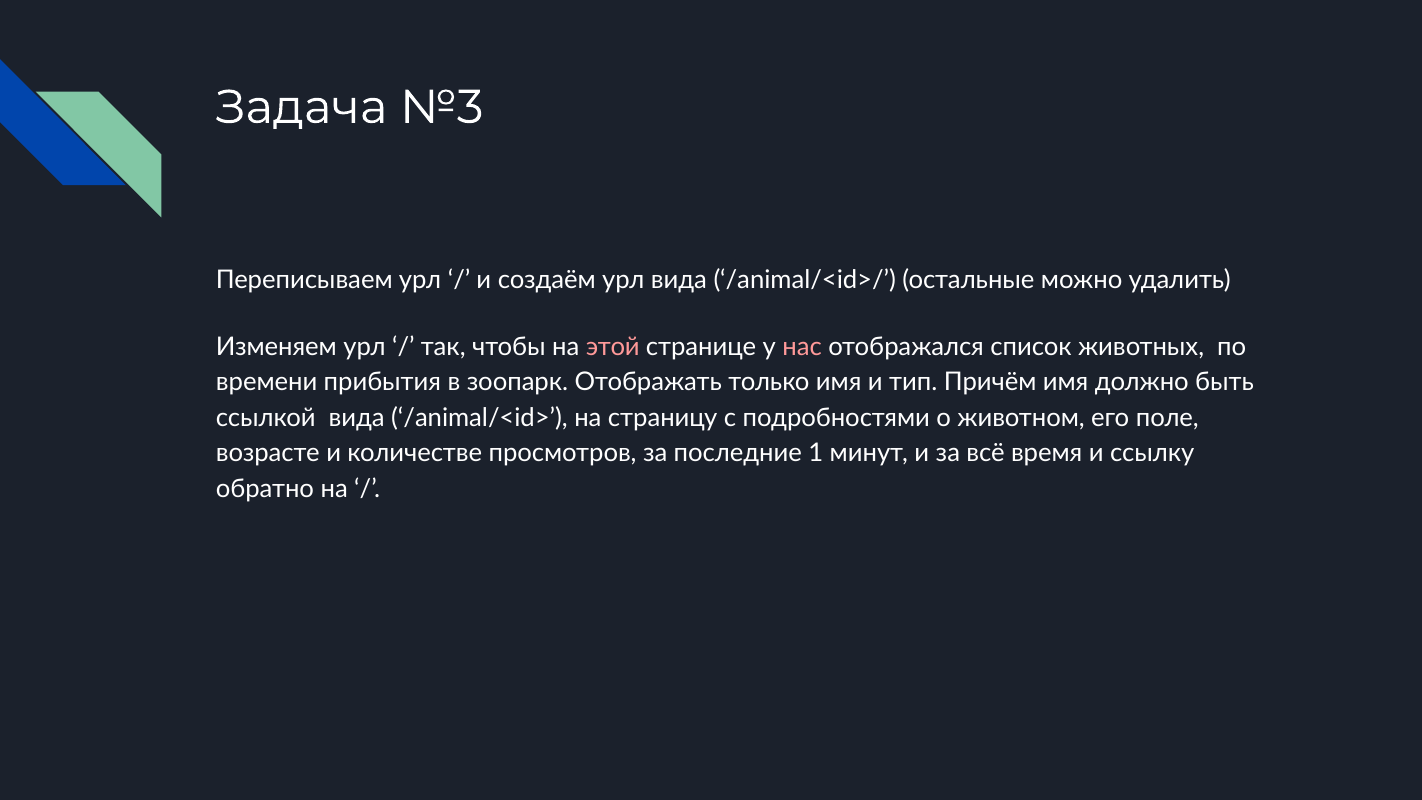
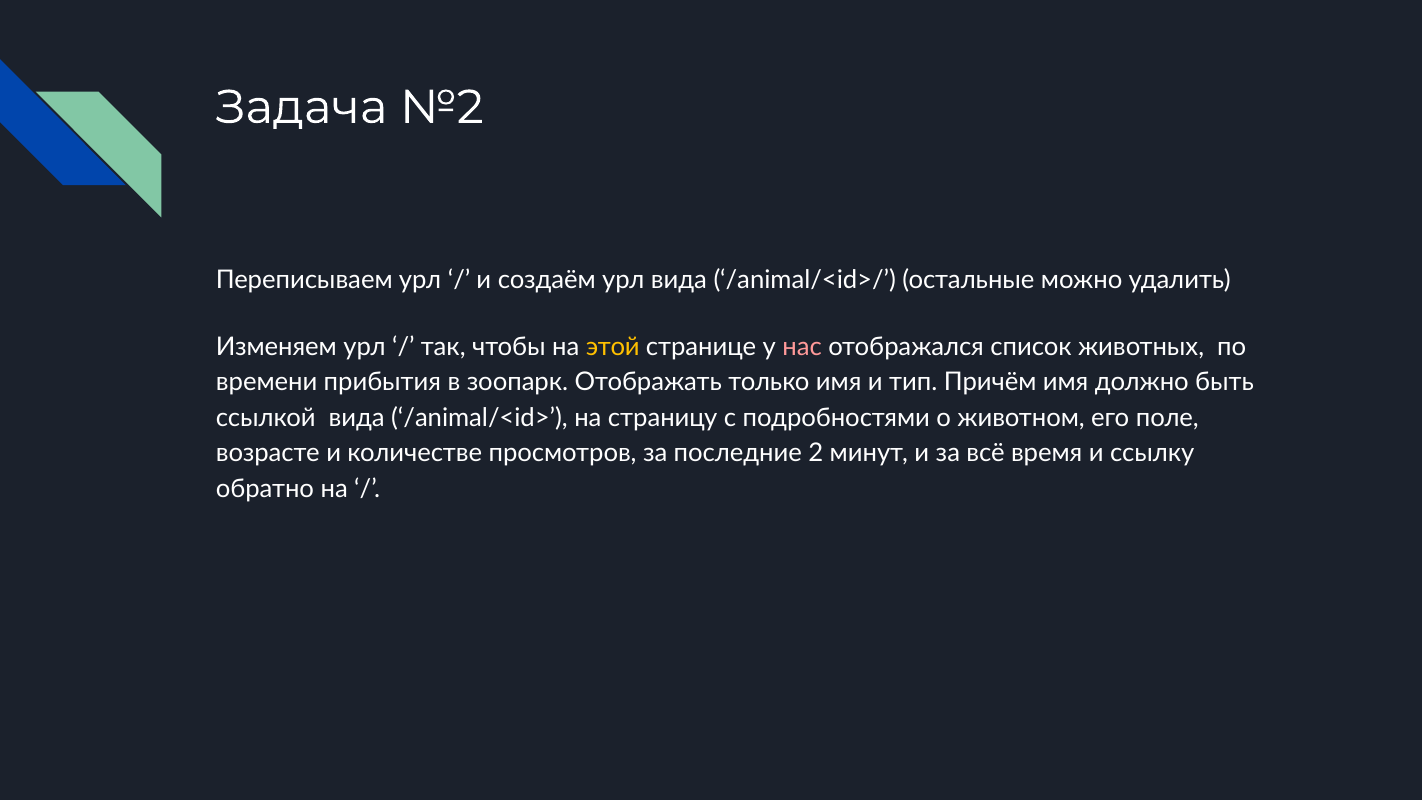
№3: №3 -> №2 (442, 107)
этой colour: pink -> yellow (613, 347)
1: 1 -> 2 (816, 453)
